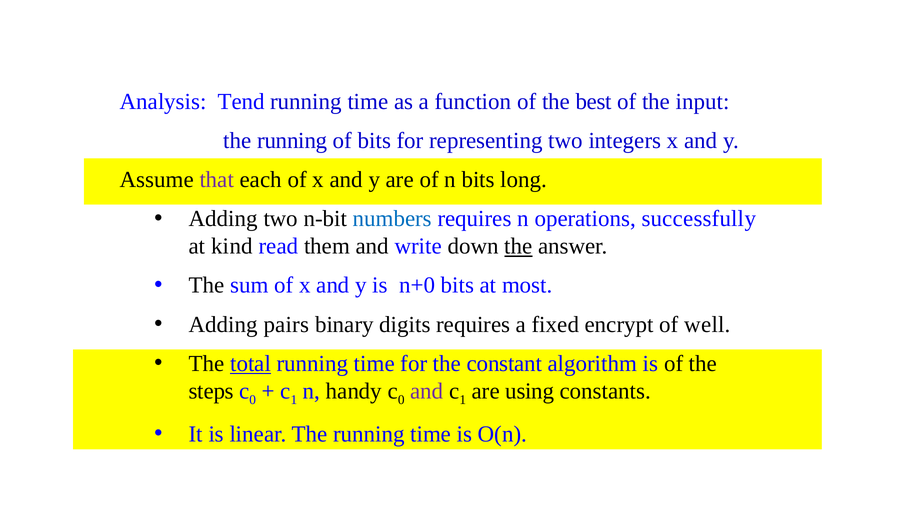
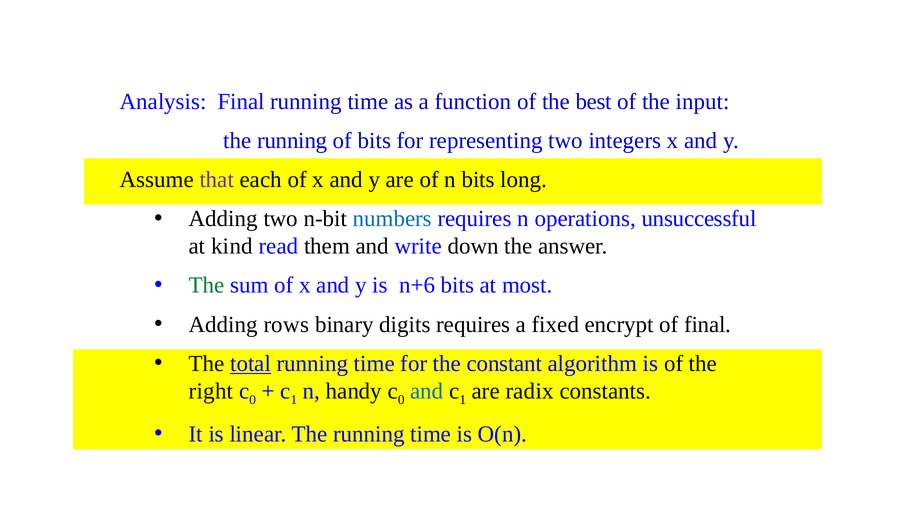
Analysis Tend: Tend -> Final (241, 102)
successfully: successfully -> unsuccessful (699, 219)
the underline: present -> none (518, 246)
The colour: black -> green (207, 285)
n+0: n+0 -> n+6 (417, 285)
pairs: pairs -> rows (286, 324)
of well: well -> final (708, 324)
steps: steps -> right (211, 391)
and colour: purple -> blue (427, 391)
using: using -> radix (530, 391)
